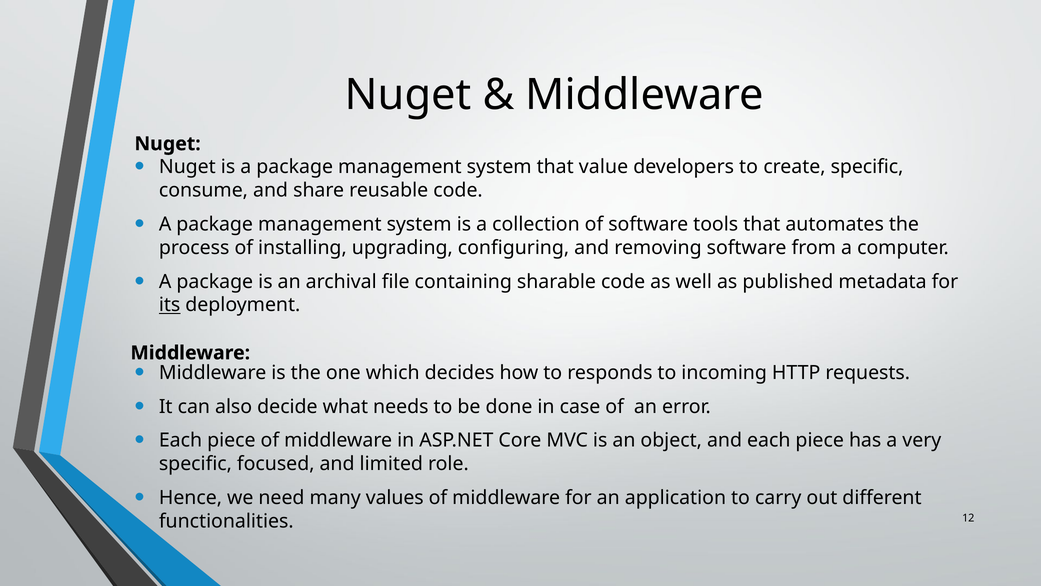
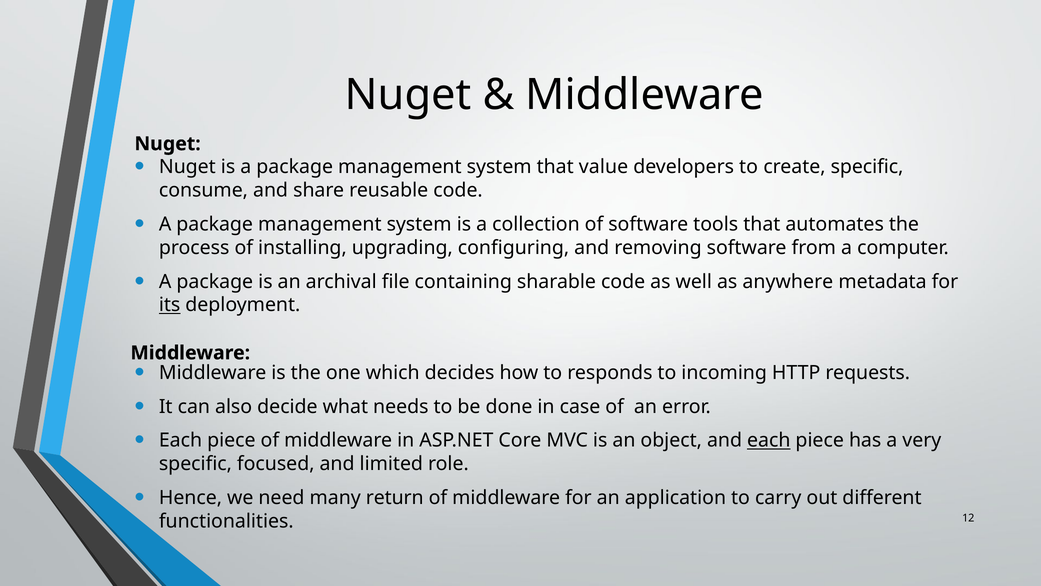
published: published -> anywhere (788, 281)
each underline: none -> present (769, 440)
values: values -> return (395, 497)
